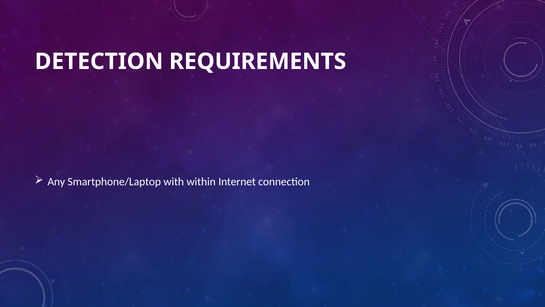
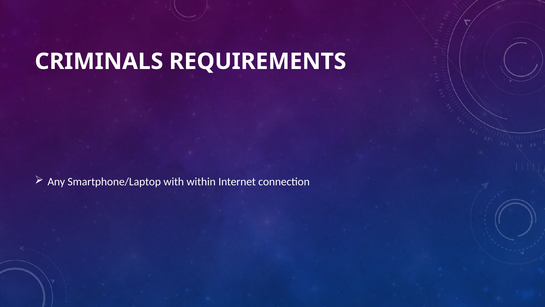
DETECTION: DETECTION -> CRIMINALS (99, 61)
